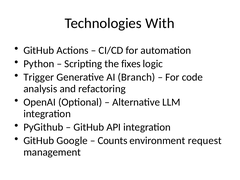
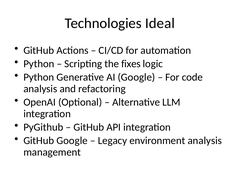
With: With -> Ideal (160, 23)
Trigger: Trigger -> Python (39, 77)
AI Branch: Branch -> Google (136, 77)
Counts: Counts -> Legacy (112, 141)
environment request: request -> analysis (205, 141)
